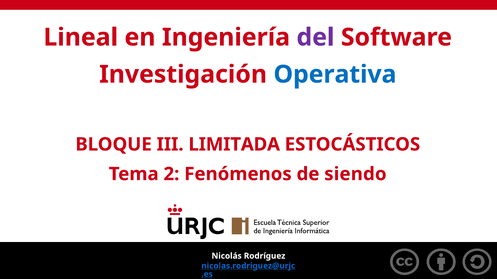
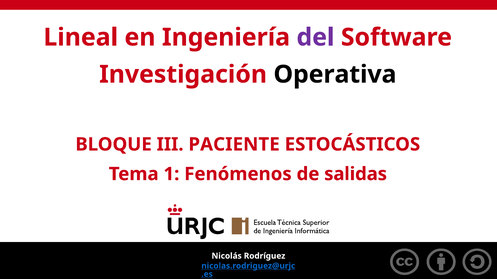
Operativa colour: blue -> black (335, 75)
LIMITADA: LIMITADA -> PACIENTE (234, 145)
2: 2 -> 1 (171, 174)
siendo: siendo -> salidas (356, 174)
